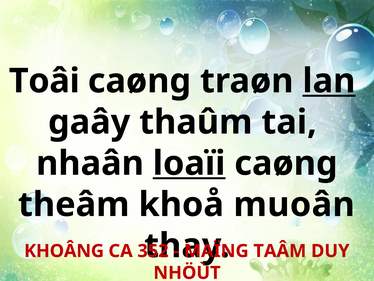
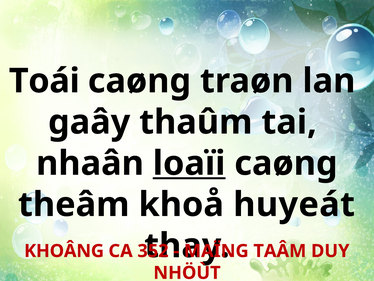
Toâi: Toâi -> Toái (44, 81)
lan underline: present -> none (329, 81)
muoân: muoân -> huyeát (294, 204)
